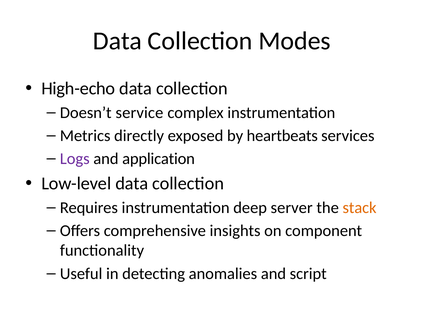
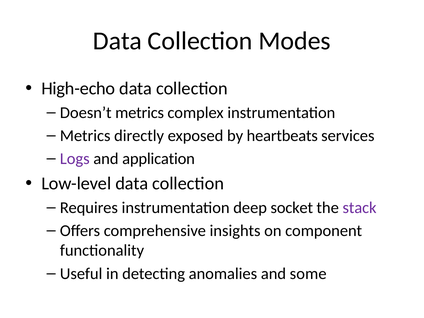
Doesn’t service: service -> metrics (140, 113)
server: server -> socket (292, 208)
stack colour: orange -> purple (360, 208)
script: script -> some (308, 274)
